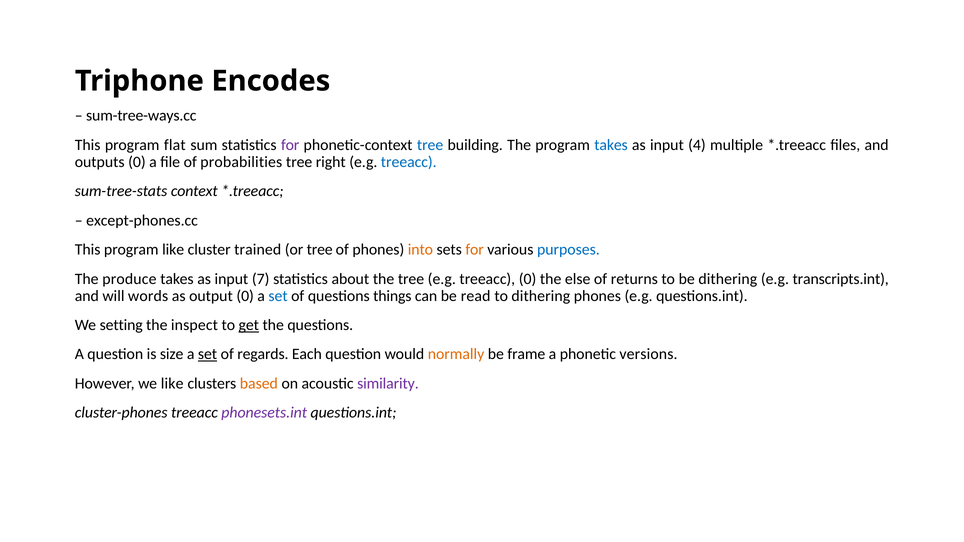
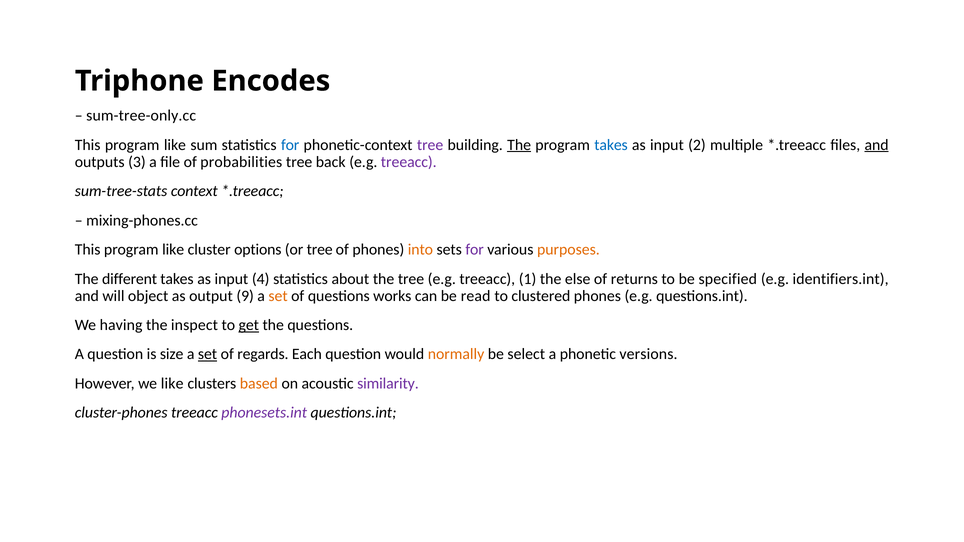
sum-tree-ways.cc: sum-tree-ways.cc -> sum-tree-only.cc (141, 116)
flat: flat -> like (175, 145)
for colour: purple -> blue (290, 145)
tree colour: blue -> purple (430, 145)
The underline: none -> present (519, 145)
4: 4 -> 2 (697, 145)
and underline: none -> present (877, 145)
outputs 0: 0 -> 3 (137, 162)
right: right -> back (331, 162)
treeacc colour: blue -> purple (409, 162)
except-phones.cc: except-phones.cc -> mixing-phones.cc (142, 220)
trained: trained -> options (258, 250)
for colour: orange -> purple (475, 250)
purposes colour: blue -> orange (568, 250)
produce: produce -> different (130, 279)
7: 7 -> 4 (261, 279)
treeacc 0: 0 -> 1 (528, 279)
be dithering: dithering -> specified (728, 279)
transcripts.int: transcripts.int -> identifiers.int (841, 279)
words: words -> object (148, 296)
output 0: 0 -> 9 (245, 296)
set colour: blue -> orange (278, 296)
things: things -> works (392, 296)
to dithering: dithering -> clustered (541, 296)
setting: setting -> having (121, 325)
frame: frame -> select (526, 354)
